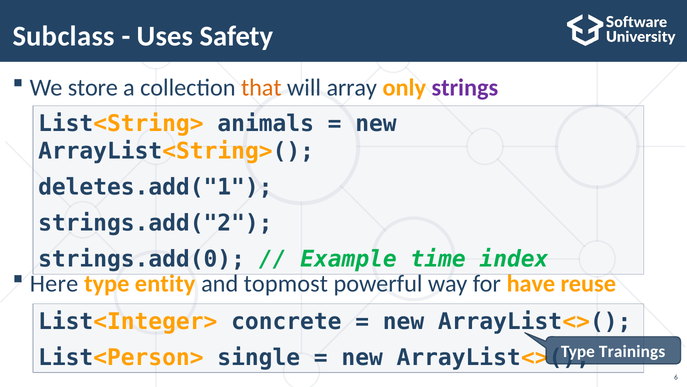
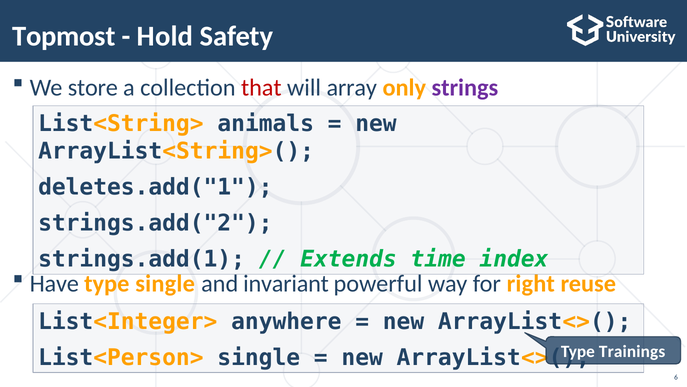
Subclass: Subclass -> Topmost (64, 36)
Uses: Uses -> Hold (165, 36)
that colour: orange -> red (261, 87)
strings.add(0: strings.add(0 -> strings.add(1 (142, 259)
Example: Example -> Extends (349, 259)
Here: Here -> Have (54, 283)
type entity: entity -> single (165, 283)
topmost: topmost -> invariant (286, 283)
have: have -> right (531, 283)
concrete: concrete -> anywhere (286, 321)
